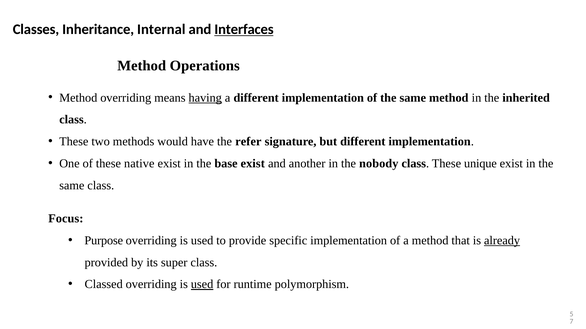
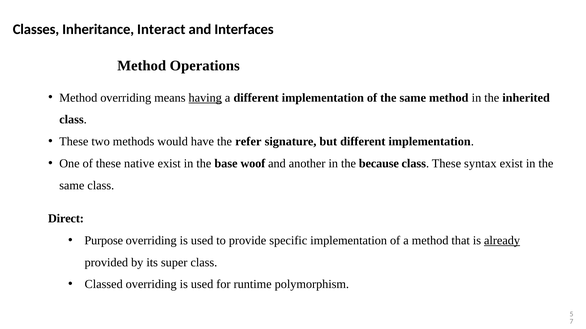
Internal: Internal -> Interact (161, 29)
Interfaces underline: present -> none (244, 29)
base exist: exist -> woof (253, 164)
nobody: nobody -> because (379, 164)
unique: unique -> syntax (480, 164)
Focus: Focus -> Direct (66, 219)
used underline: present -> none (202, 285)
